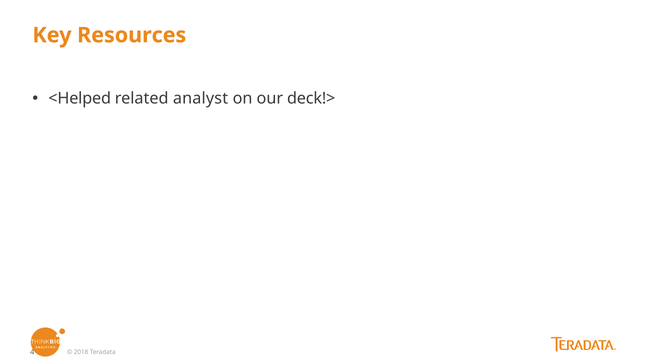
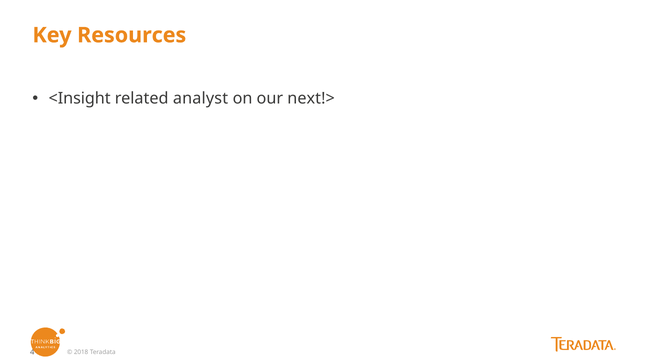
<Helped: <Helped -> <Insight (80, 98)
deck!>: deck!> -> next!> (311, 98)
